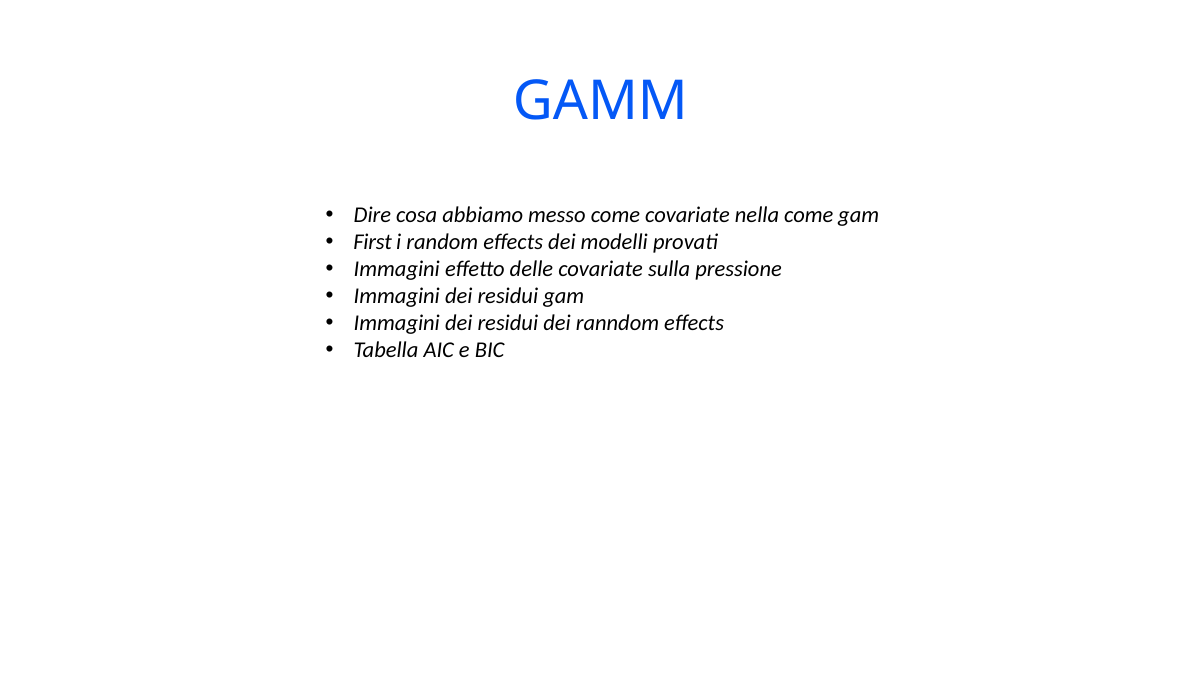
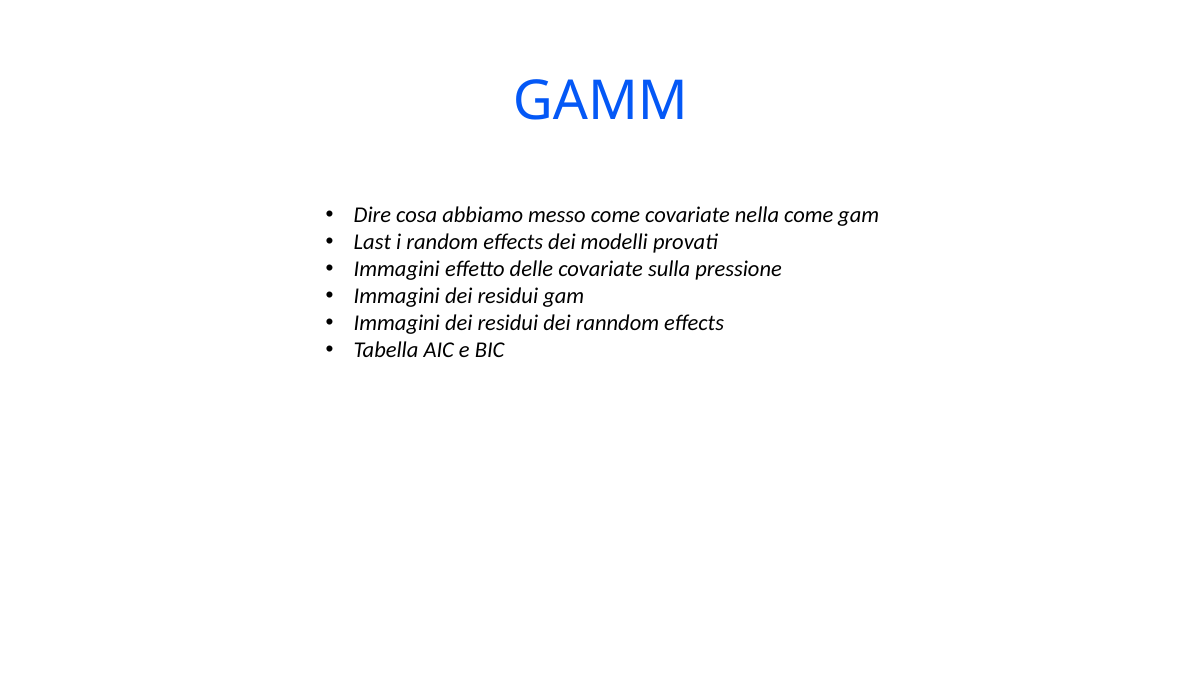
First: First -> Last (372, 242)
